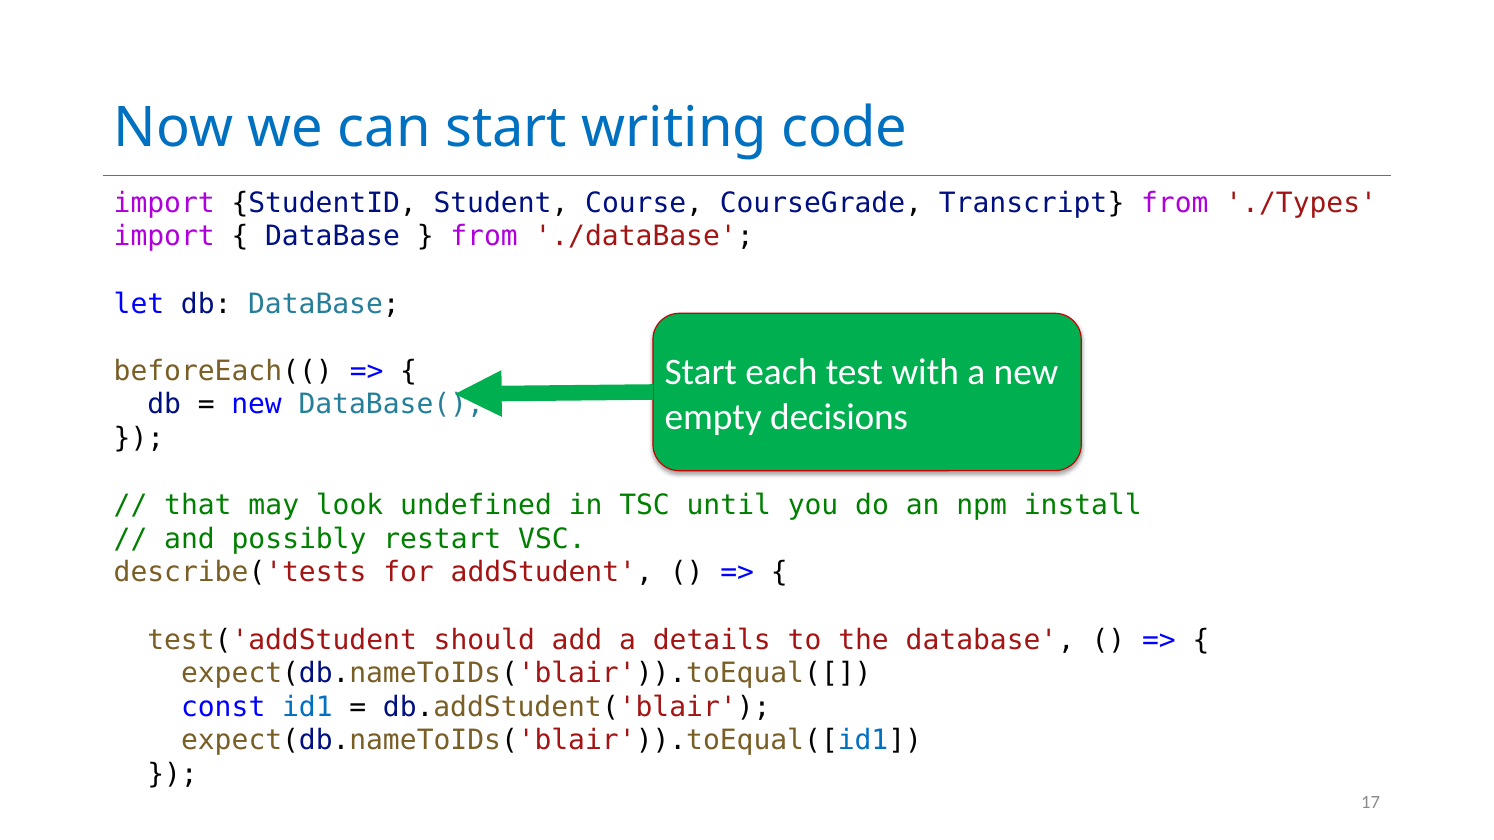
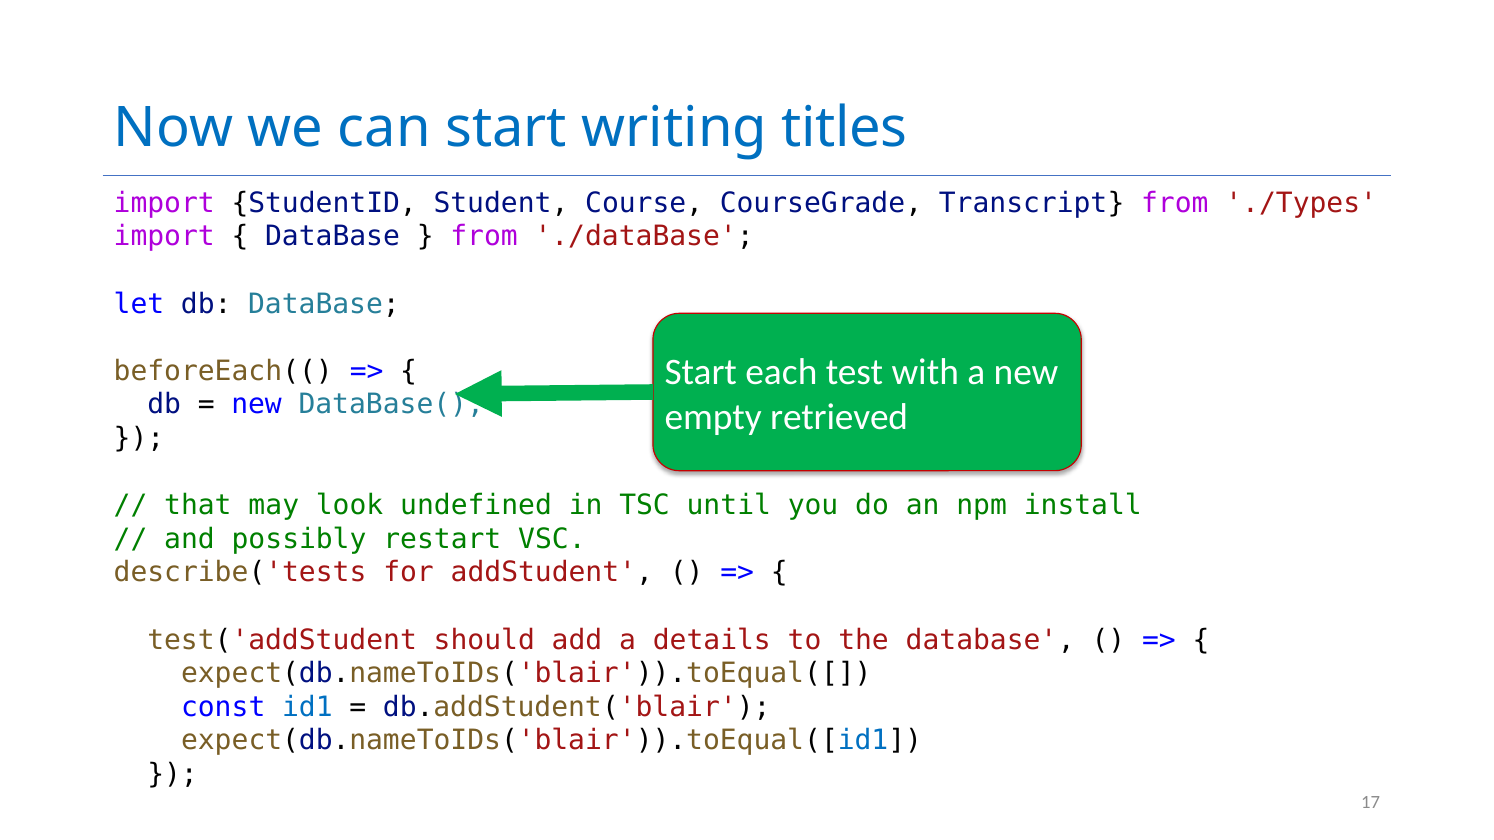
code: code -> titles (845, 128)
decisions: decisions -> retrieved (839, 417)
